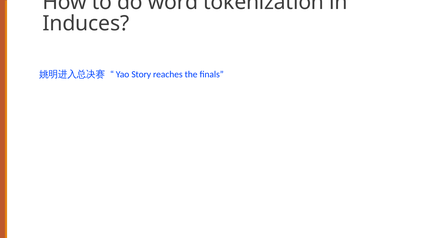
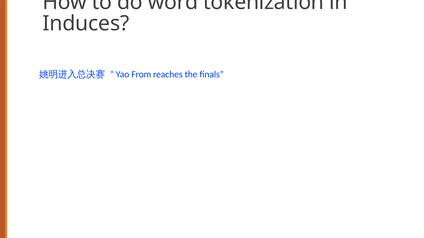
Story: Story -> From (141, 75)
